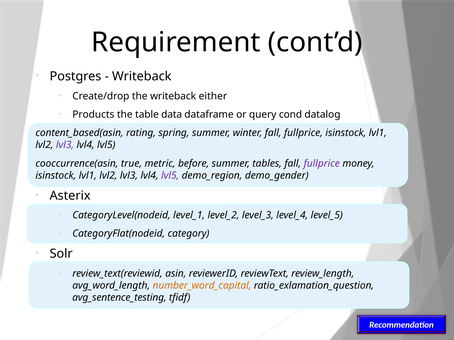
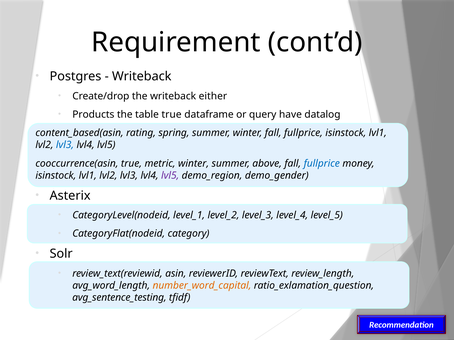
table data: data -> true (172, 115)
cond: cond -> have (290, 115)
lvl3 colour: purple -> blue (65, 145)
metric before: before -> winter (194, 164)
tables: tables -> above (267, 164)
fullprice colour: purple -> blue (322, 164)
